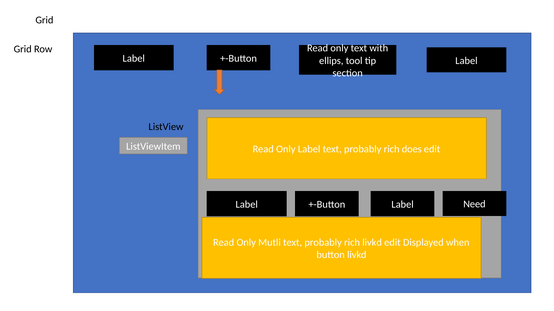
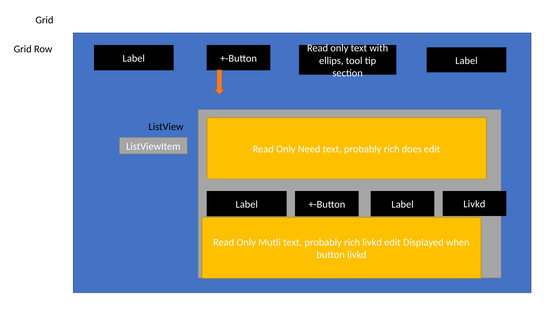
Only Label: Label -> Need (309, 149)
Label Need: Need -> Livkd (474, 205)
